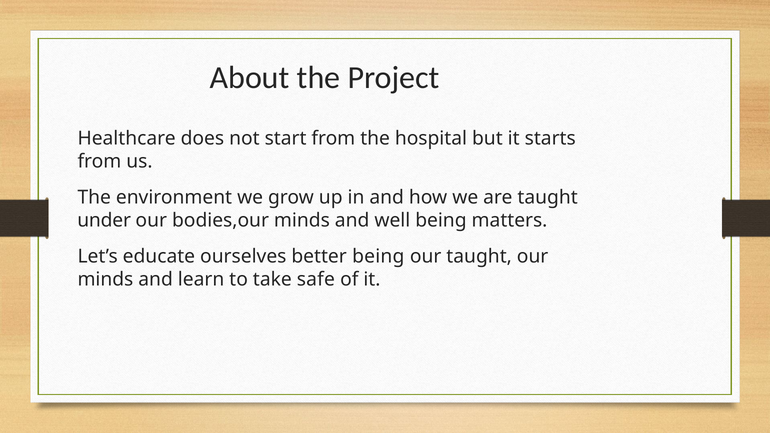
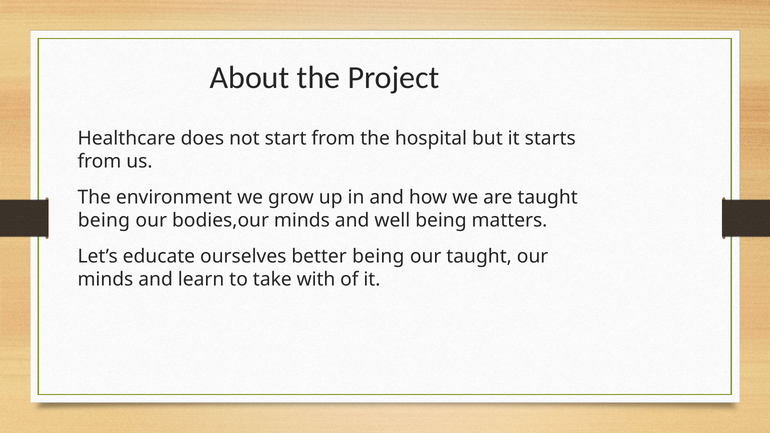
under: under -> being (104, 221)
safe: safe -> with (316, 280)
